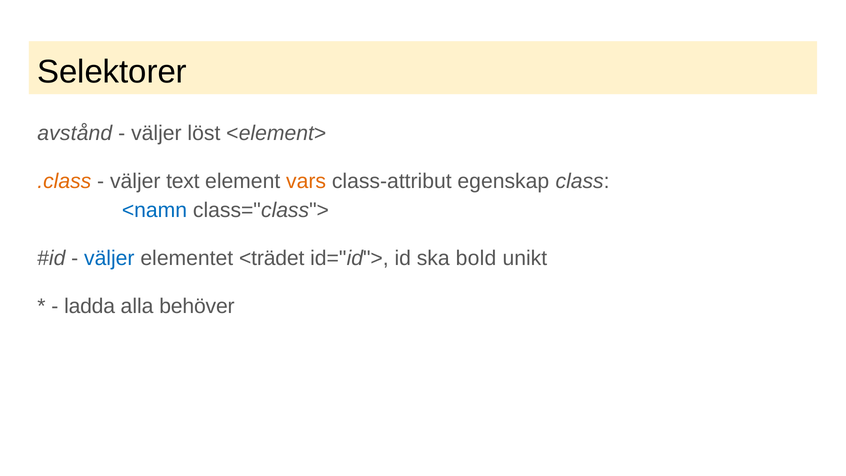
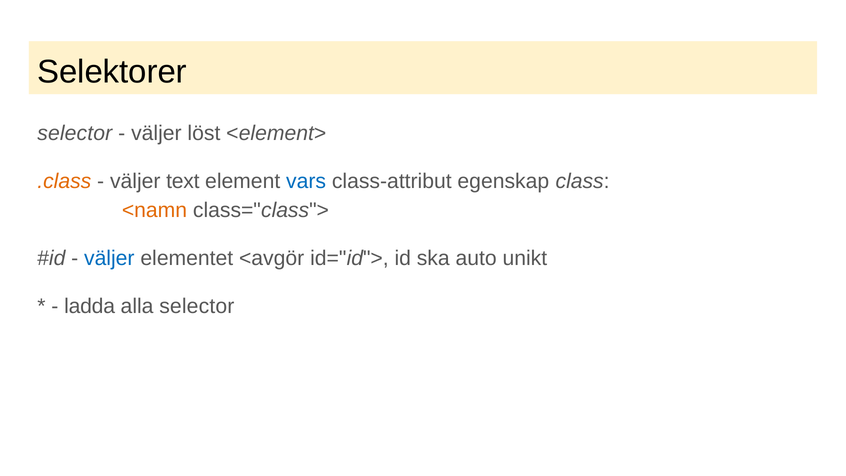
avstånd: avstånd -> selector (75, 133)
vars colour: orange -> blue (306, 181)
<namn colour: blue -> orange (155, 210)
<trädet: <trädet -> <avgör (272, 258)
bold: bold -> auto (476, 258)
alla behöver: behöver -> selector (197, 306)
